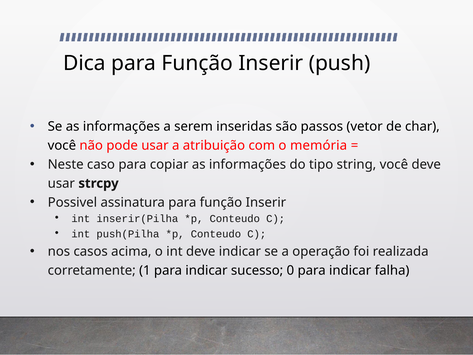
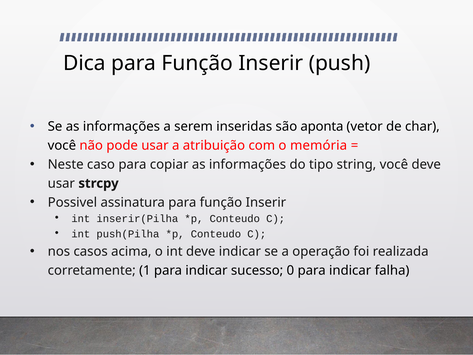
passos: passos -> aponta (322, 126)
